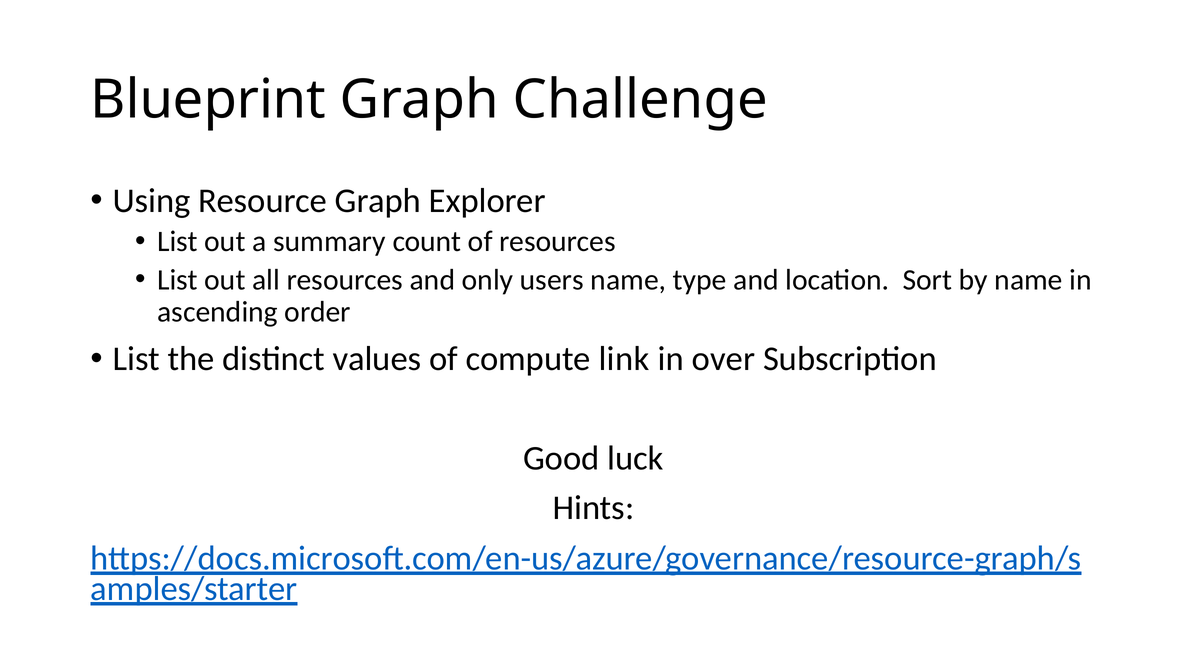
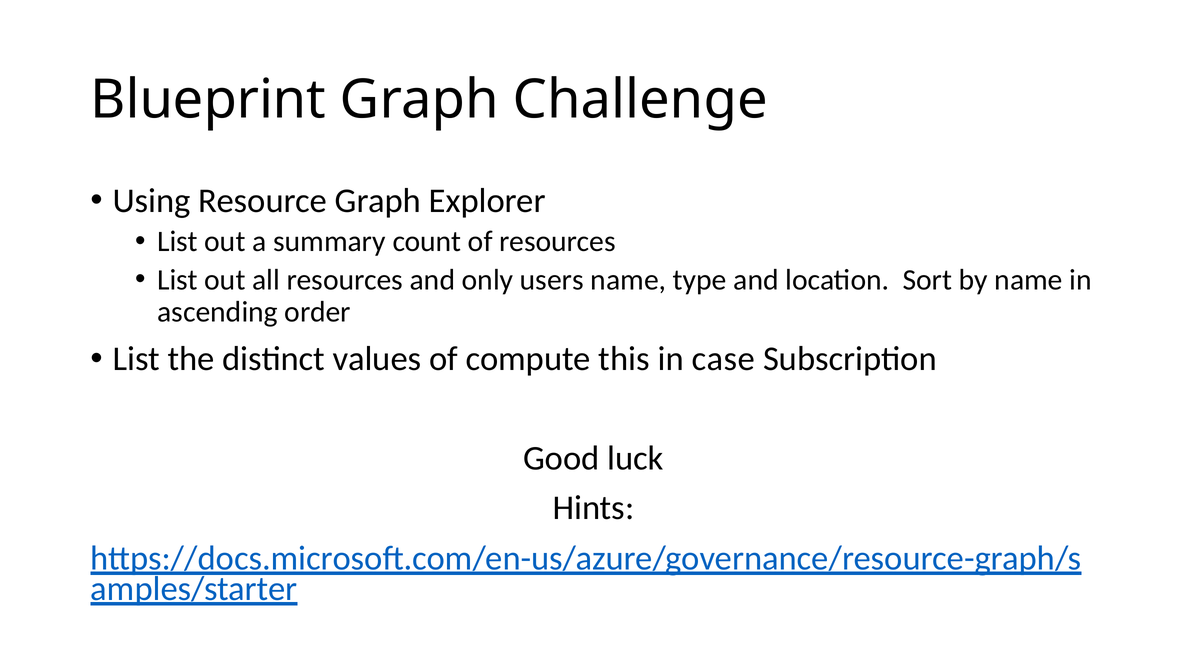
link: link -> this (624, 359)
over: over -> case (723, 359)
